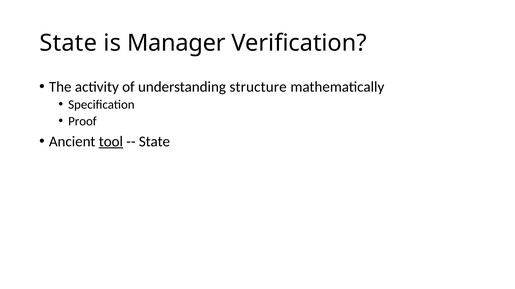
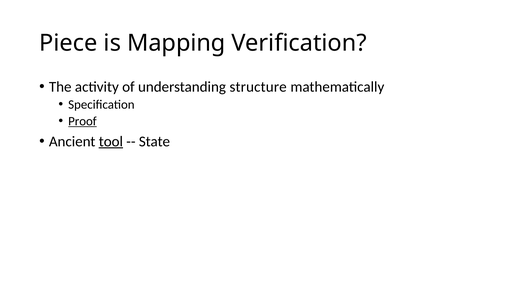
State: State -> Piece (68, 43)
Manager: Manager -> Mapping (176, 43)
Proof underline: none -> present (82, 121)
